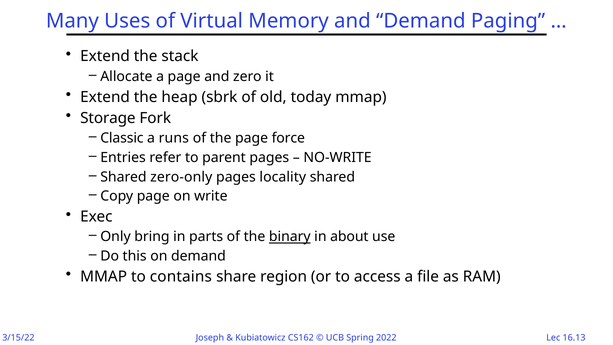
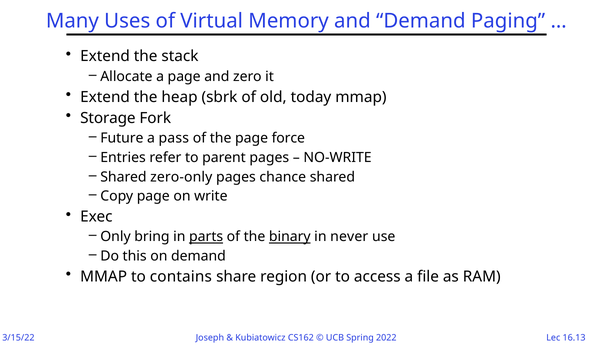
Classic: Classic -> Future (122, 138)
runs: runs -> pass (174, 138)
locality: locality -> chance (283, 177)
parts underline: none -> present (206, 237)
about: about -> never (349, 237)
